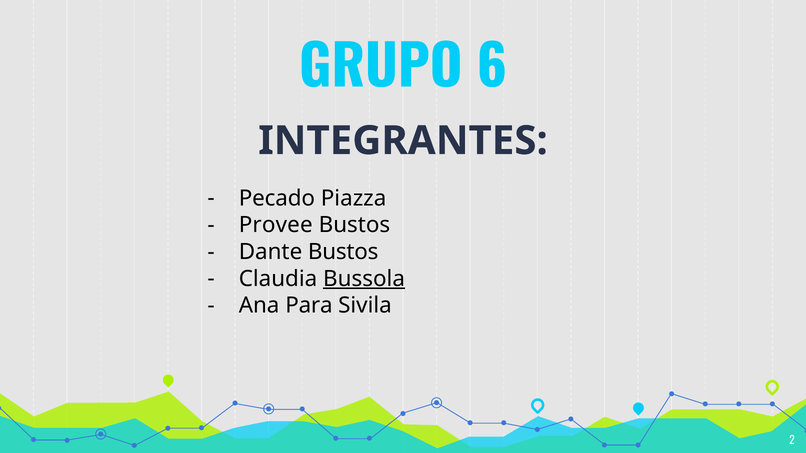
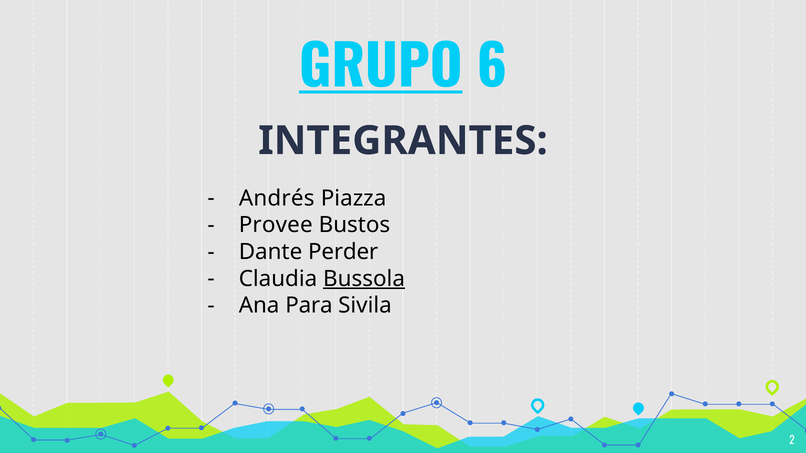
GRUPO underline: none -> present (381, 68)
Pecado: Pecado -> Andrés (277, 198)
Dante Bustos: Bustos -> Perder (343, 252)
